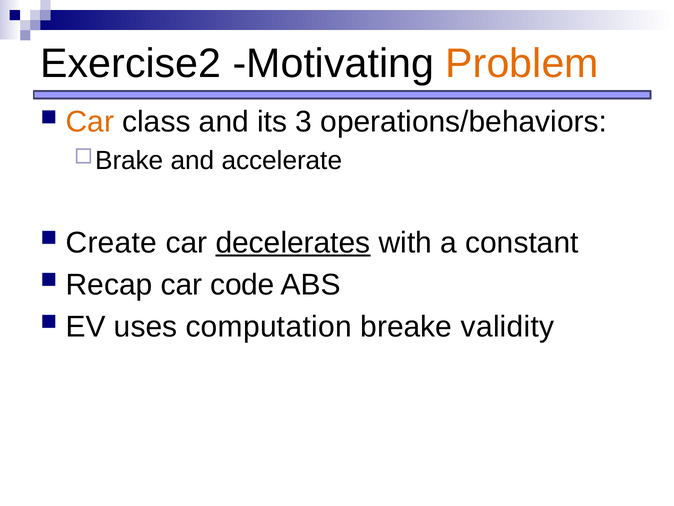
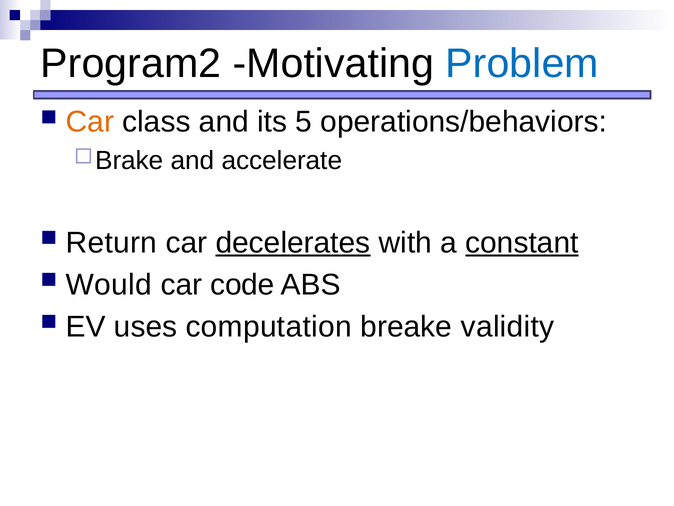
Exercise2: Exercise2 -> Program2 (131, 64)
Problem colour: orange -> blue (522, 64)
3: 3 -> 5 (304, 122)
Create: Create -> Return (111, 242)
constant underline: none -> present (522, 242)
Recap: Recap -> Would (109, 284)
